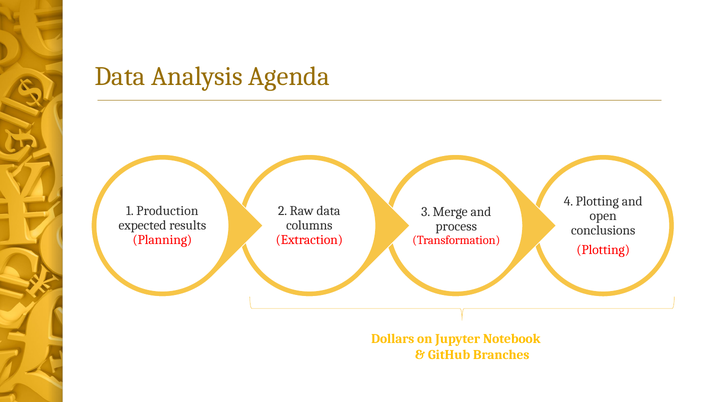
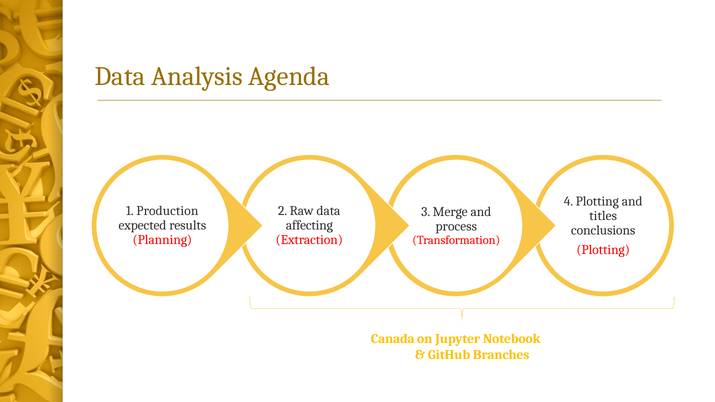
open: open -> titles (603, 216)
columns: columns -> affecting (309, 226)
Dollars: Dollars -> Canada (393, 339)
